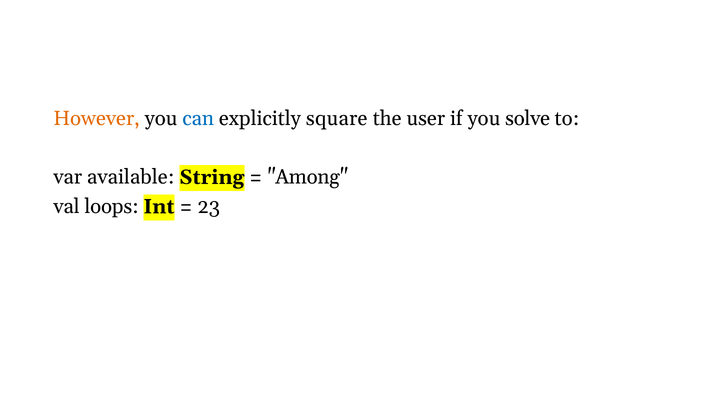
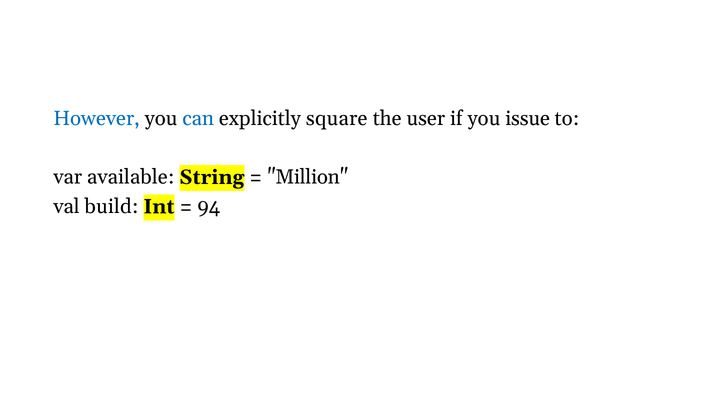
However colour: orange -> blue (97, 119)
solve: solve -> issue (528, 119)
Among: Among -> Million (308, 177)
loops: loops -> build (111, 207)
23: 23 -> 94 (209, 207)
